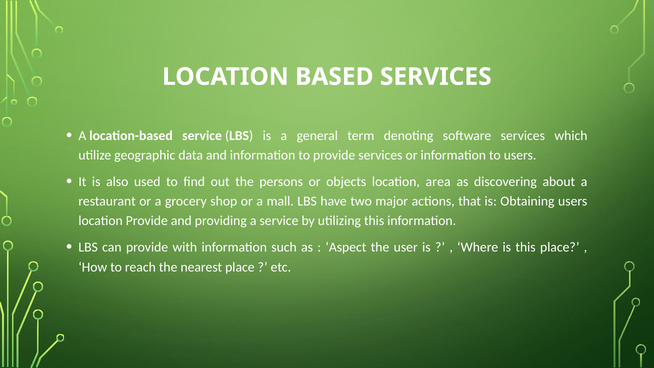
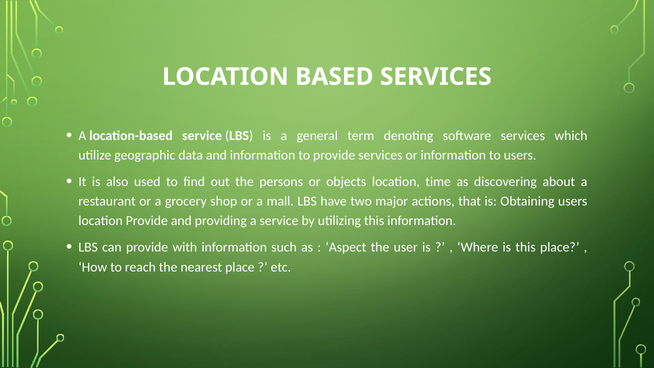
area: area -> time (438, 182)
